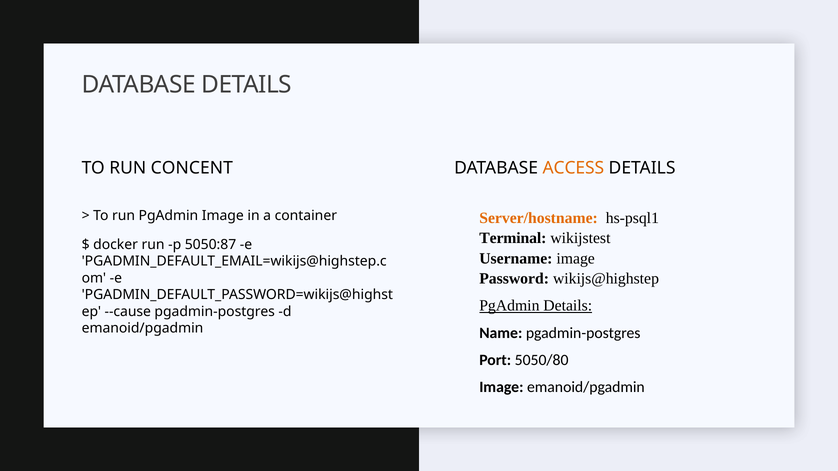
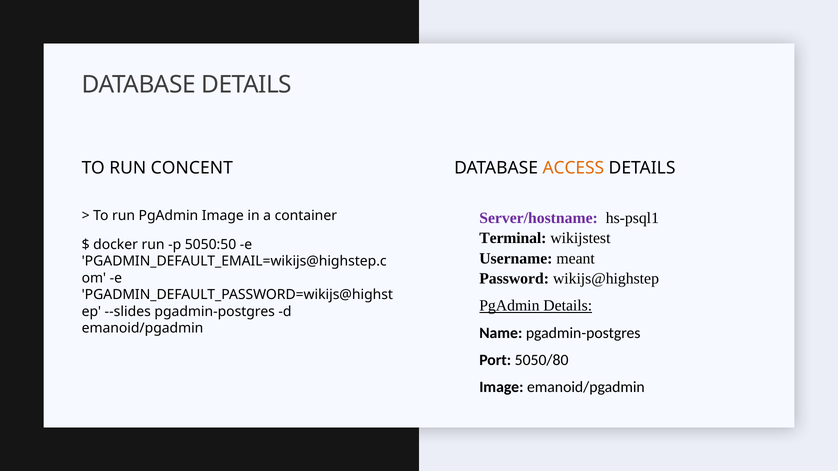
Server/hostname colour: orange -> purple (539, 218)
5050:87: 5050:87 -> 5050:50 (211, 245)
Username image: image -> meant (576, 259)
--cause: --cause -> --slides (128, 312)
